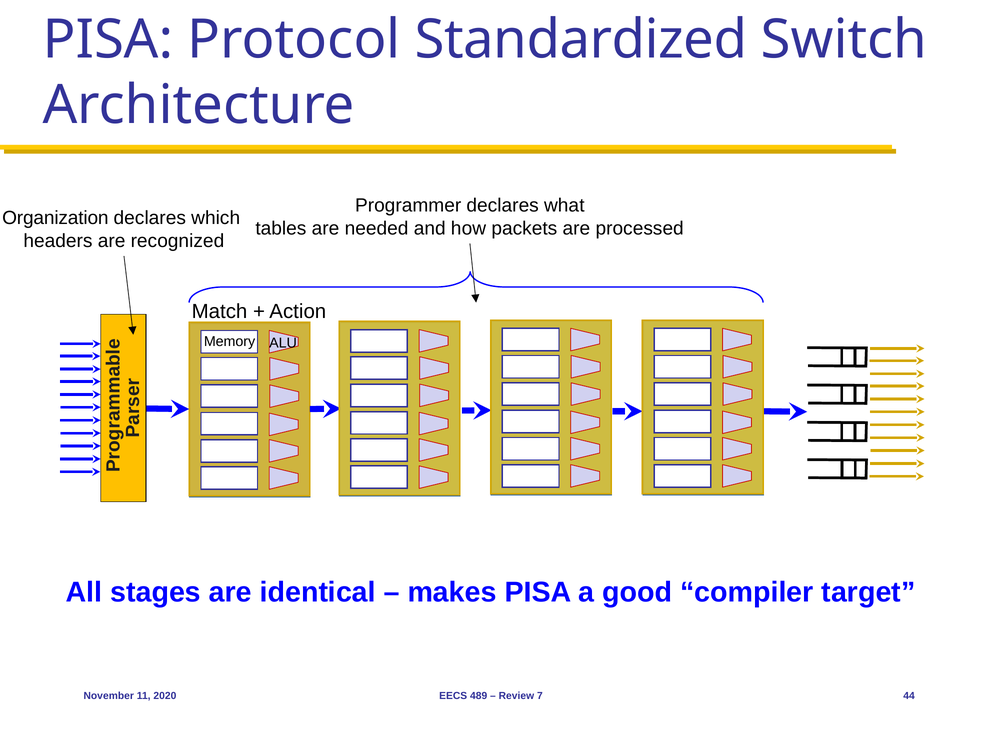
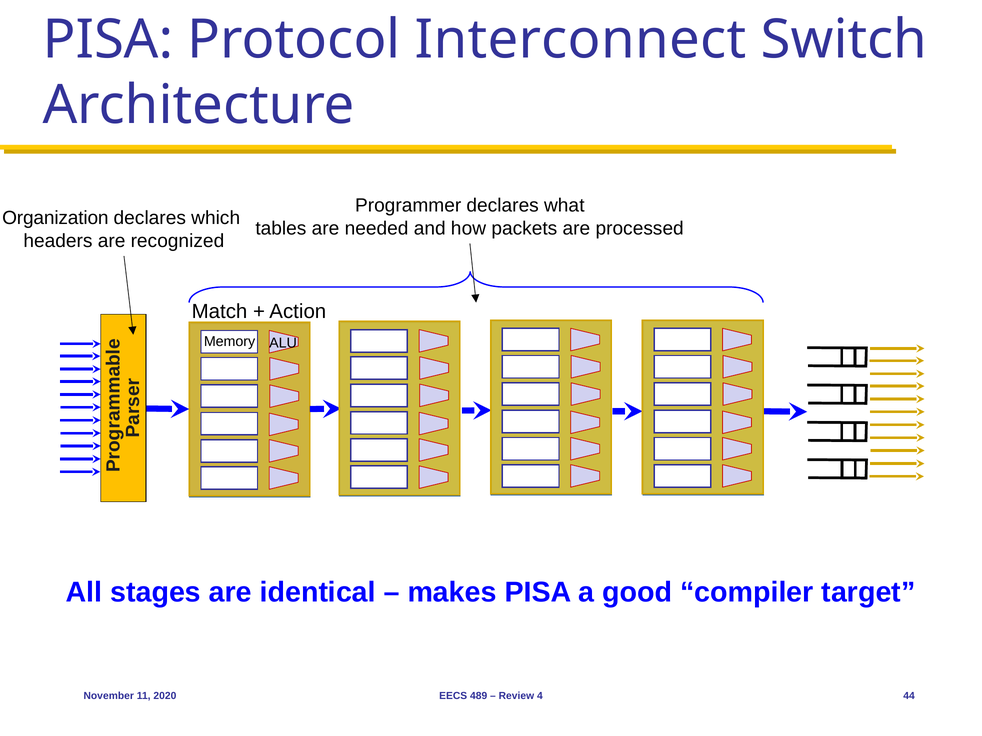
Standardized: Standardized -> Interconnect (581, 40)
7: 7 -> 4 (540, 696)
